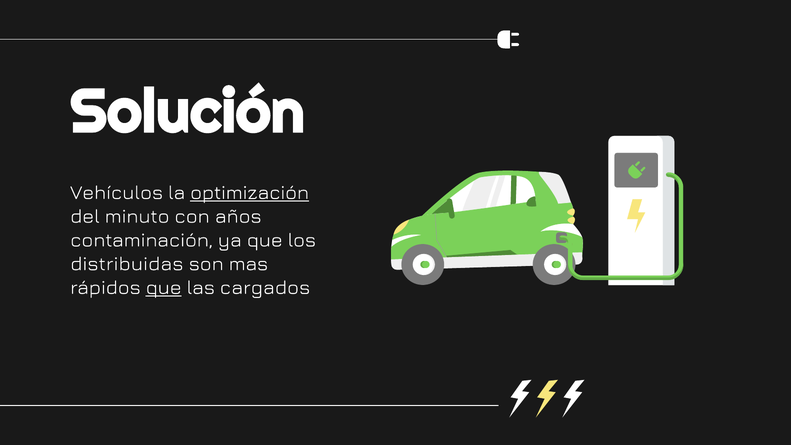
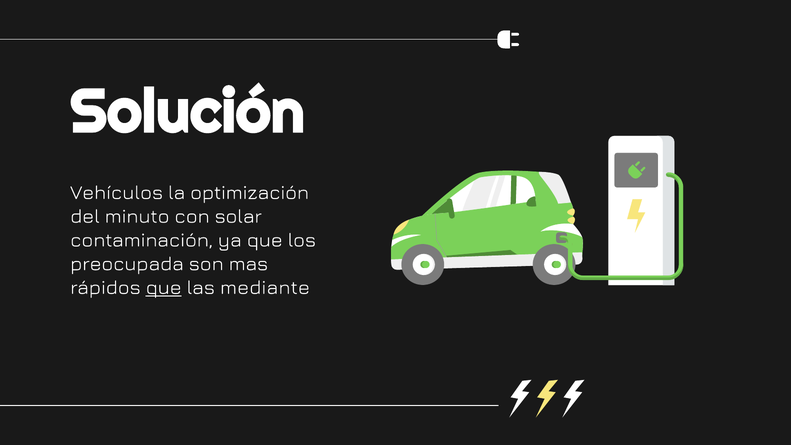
optimización underline: present -> none (250, 193)
años: años -> solar (238, 216)
distribuidas: distribuidas -> preocupada (127, 264)
cargados: cargados -> mediante (265, 287)
